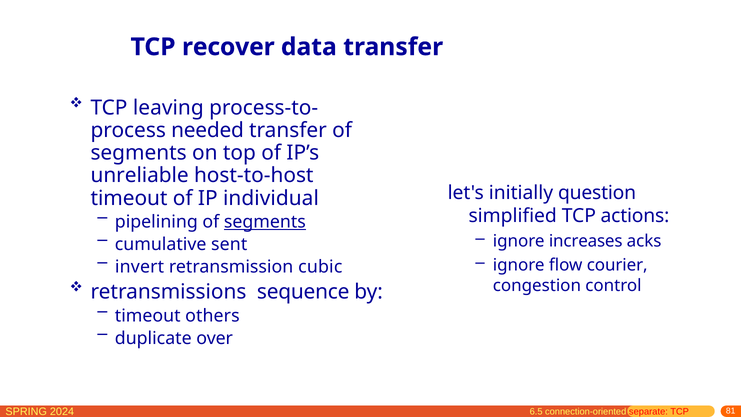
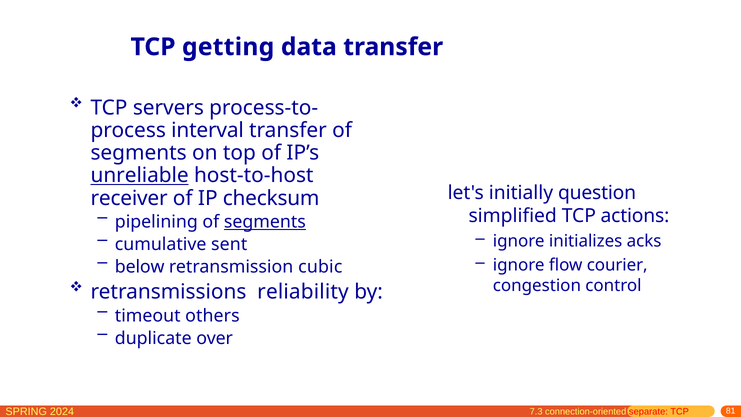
recover: recover -> getting (228, 47)
leaving: leaving -> servers (168, 108)
needed: needed -> interval (208, 130)
unreliable underline: none -> present (140, 176)
timeout: timeout -> receiver (129, 198)
individual: individual -> checksum (271, 198)
increases: increases -> initializes (586, 241)
invert: invert -> below (140, 267)
sequence: sequence -> reliability (303, 292)
6.5: 6.5 -> 7.3 (536, 412)
